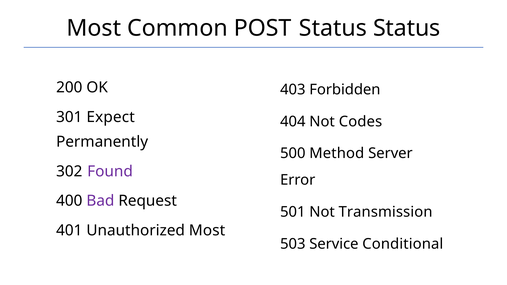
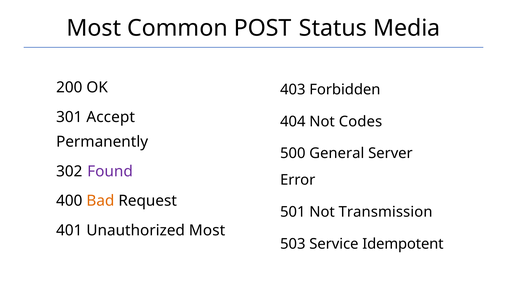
Status Status: Status -> Media (407, 28)
Expect: Expect -> Accept (111, 117)
Method: Method -> General (337, 154)
Bad colour: purple -> orange (100, 201)
Conditional: Conditional -> Idempotent (403, 244)
